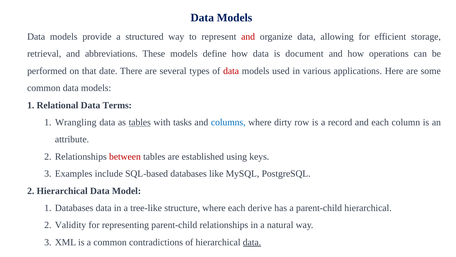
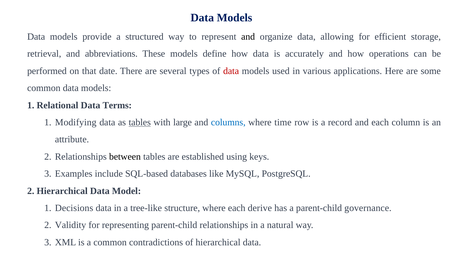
and colour: red -> black (248, 37)
document: document -> accurately (305, 54)
Wrangling: Wrangling -> Modifying (76, 122)
tasks: tasks -> large (183, 122)
dirty: dirty -> time (283, 122)
between colour: red -> black (125, 156)
Databases: Databases -> Decisions (74, 208)
parent-child hierarchical: hierarchical -> governance (368, 208)
data underline: present -> none (252, 242)
